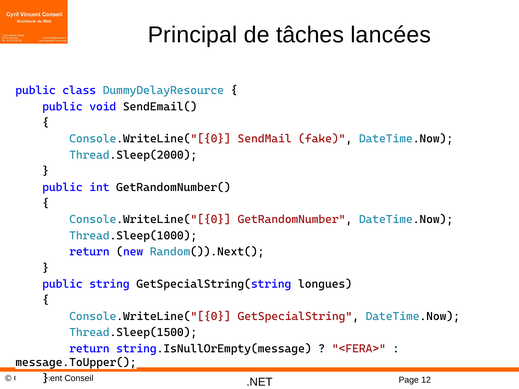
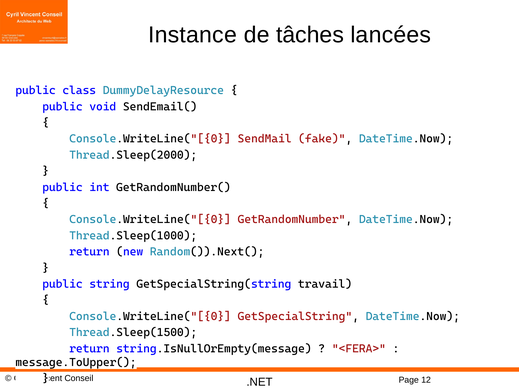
Principal: Principal -> Instance (193, 35)
longues: longues -> travail (325, 284)
